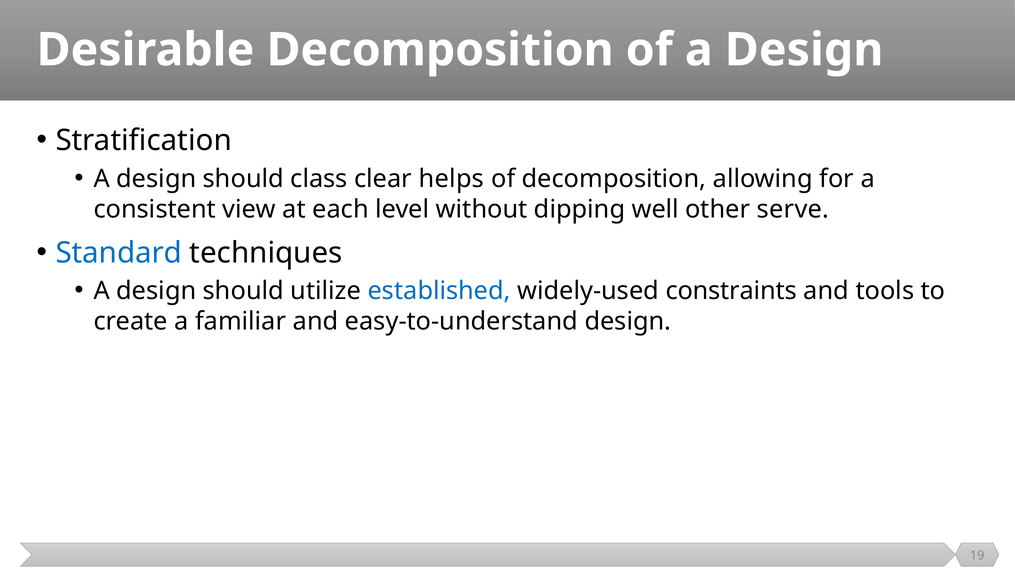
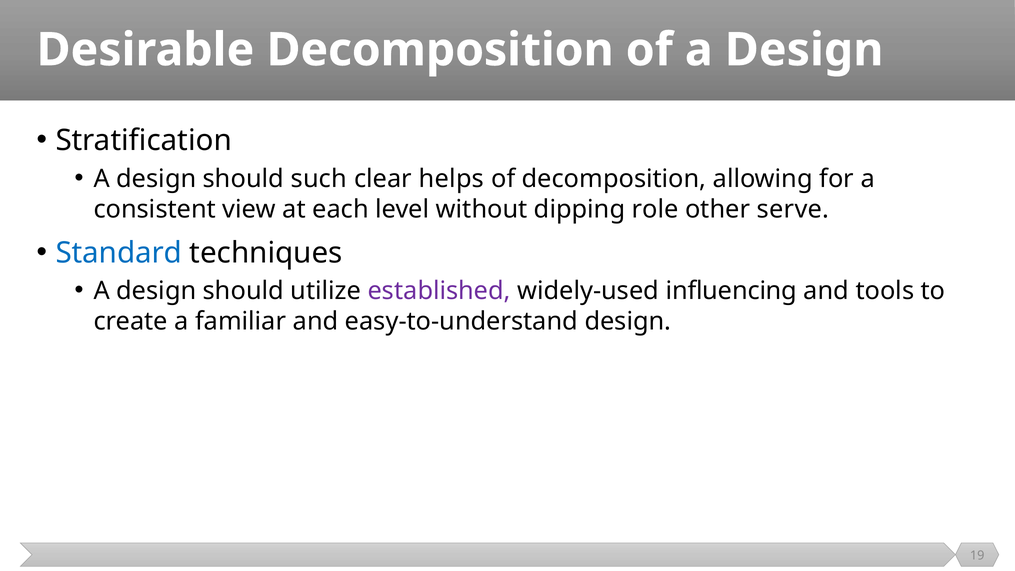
class: class -> such (319, 179)
well: well -> role (655, 209)
established colour: blue -> purple (439, 291)
constraints: constraints -> influencing (731, 291)
